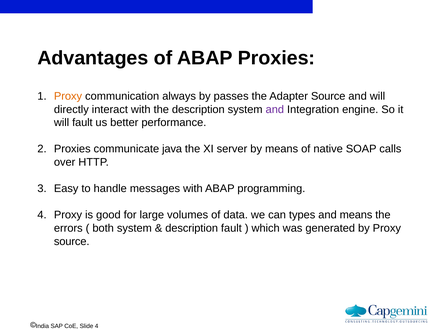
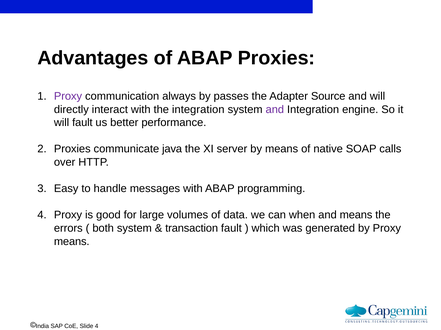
Proxy colour: orange -> purple (68, 96)
the description: description -> integration (198, 110)
types: types -> when (302, 216)
description: description -> transaction (192, 229)
source: source -> means (72, 242)
